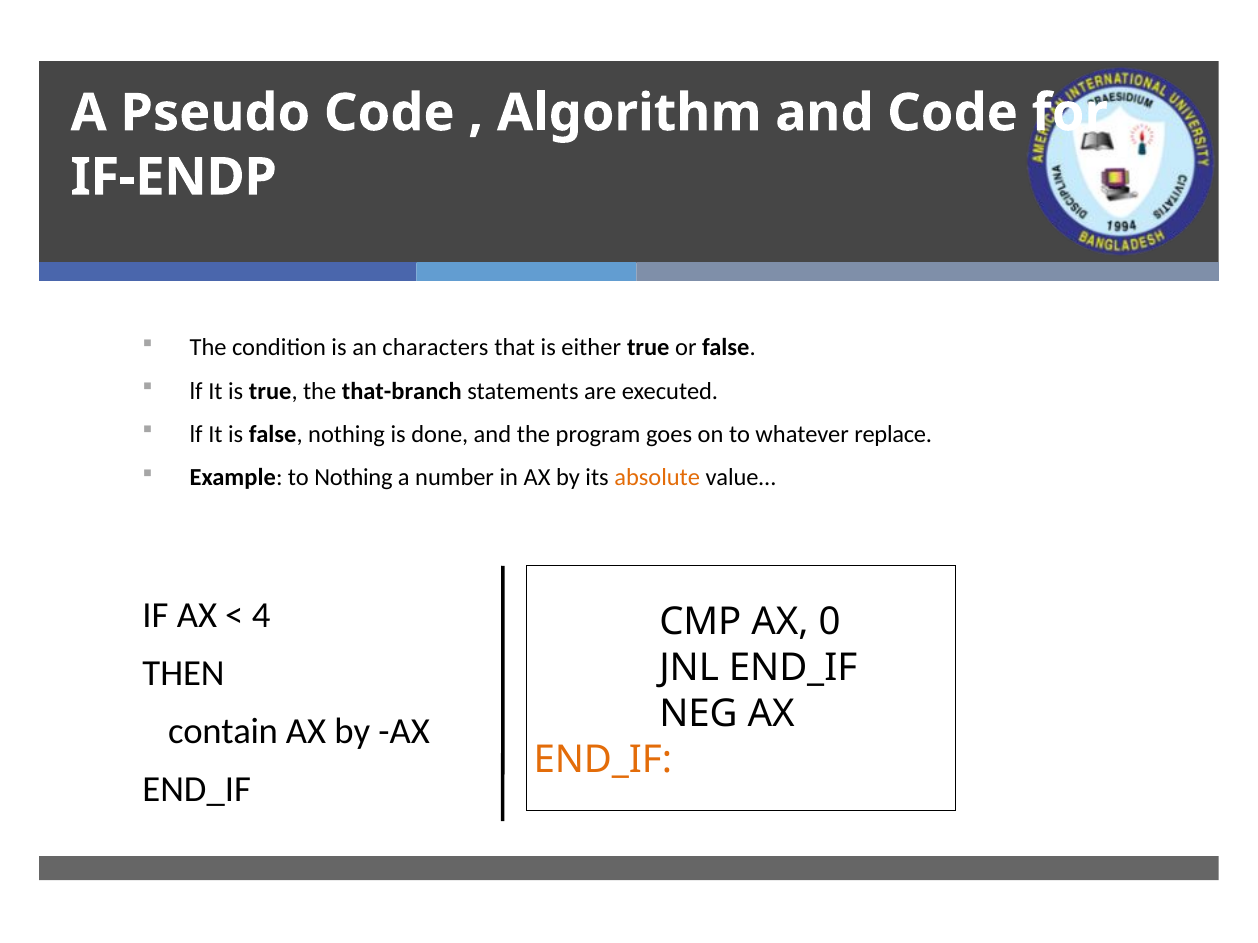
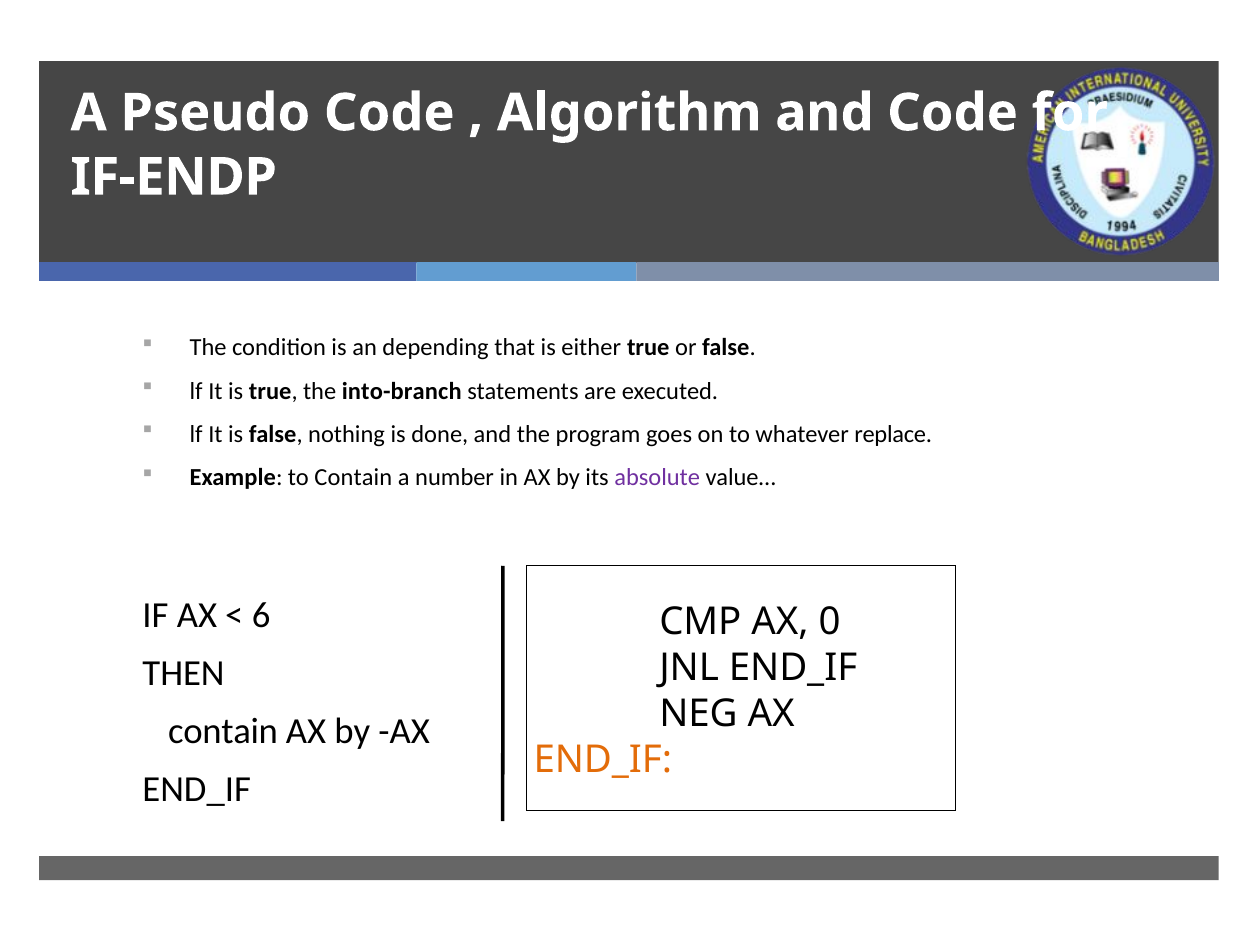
characters: characters -> depending (436, 348)
that-branch: that-branch -> into-branch (402, 391)
to Nothing: Nothing -> Contain (353, 478)
absolute colour: orange -> purple (657, 478)
4: 4 -> 6 (261, 616)
